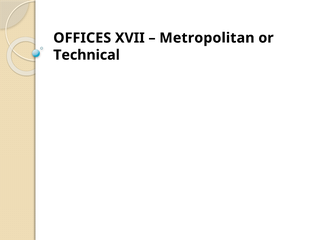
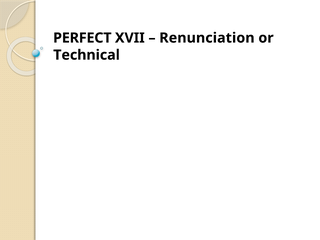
OFFICES: OFFICES -> PERFECT (82, 38)
Metropolitan: Metropolitan -> Renunciation (207, 38)
